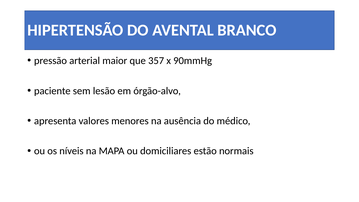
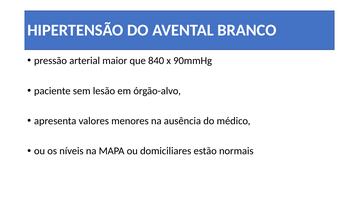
357: 357 -> 840 (156, 61)
